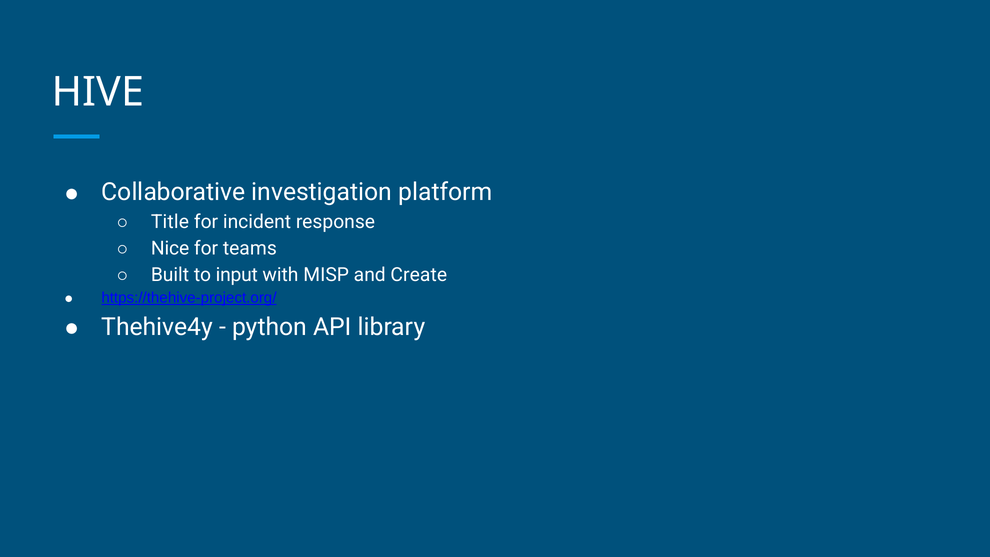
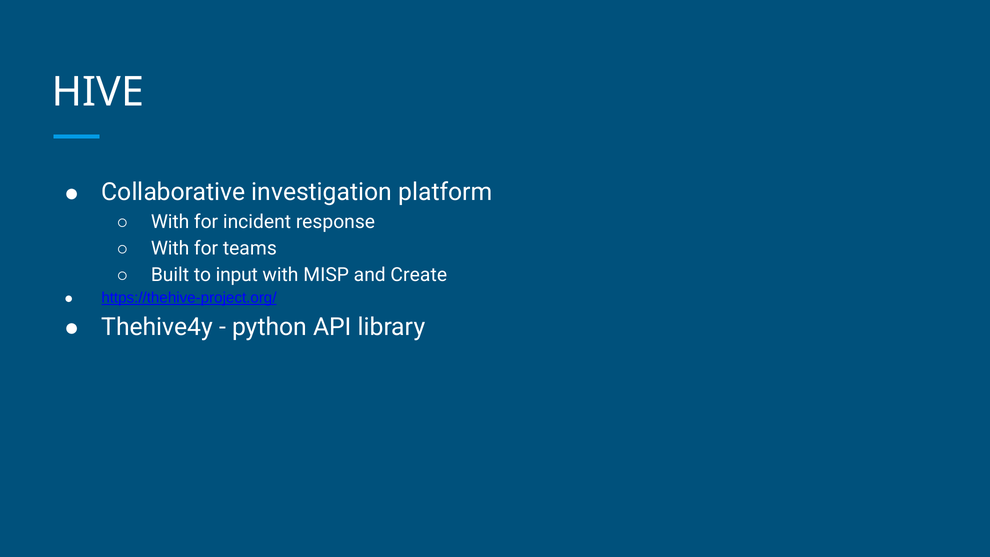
Title: Title -> With (170, 222)
Nice: Nice -> With (170, 248)
